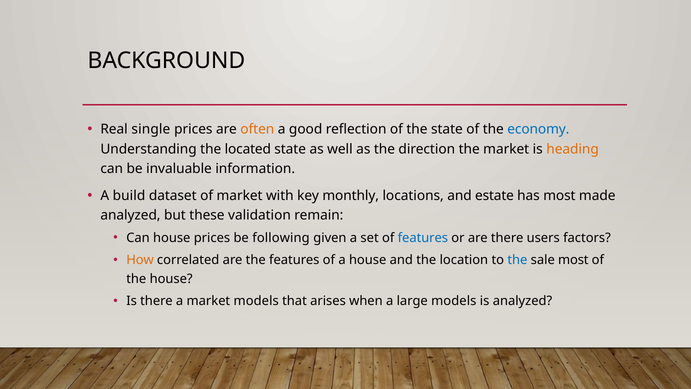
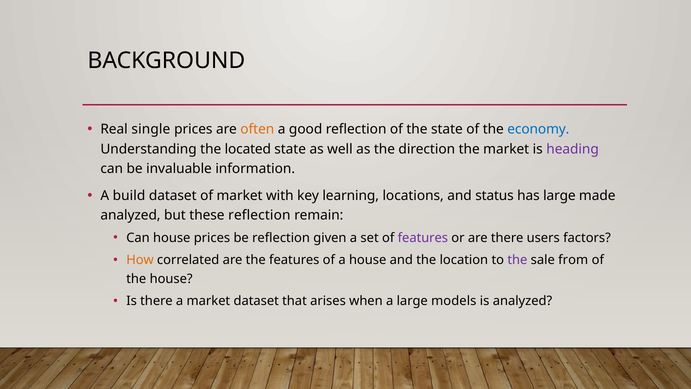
heading colour: orange -> purple (573, 149)
monthly: monthly -> learning (351, 195)
estate: estate -> status (494, 195)
has most: most -> large (559, 195)
these validation: validation -> reflection (259, 215)
be following: following -> reflection (281, 238)
features colour: blue -> purple (423, 238)
the colour: blue -> purple (517, 260)
sale most: most -> from (573, 260)
market models: models -> dataset (256, 301)
